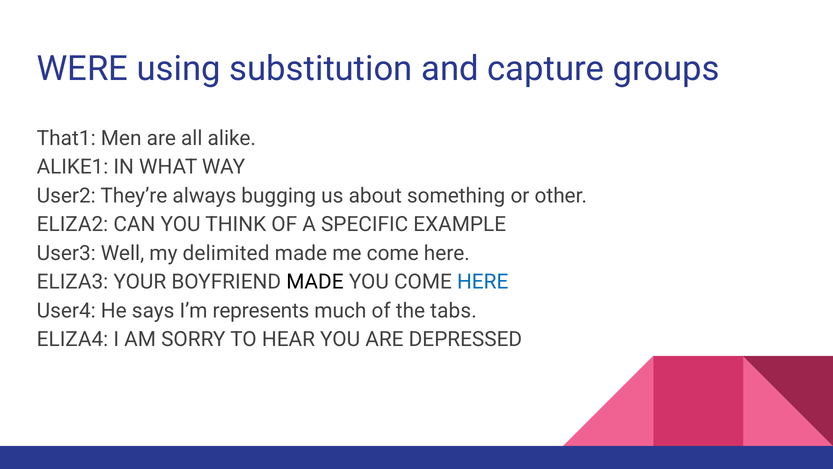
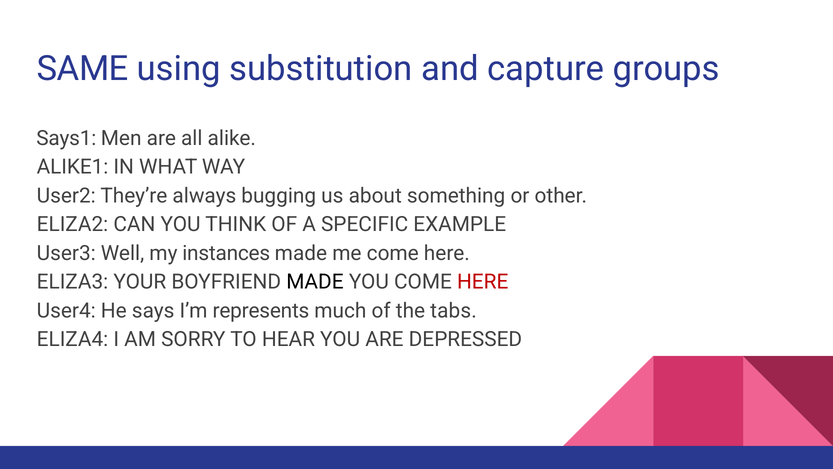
WERE: WERE -> SAME (83, 69)
That1: That1 -> Says1 (66, 138)
delimited: delimited -> instances (226, 253)
HERE colour: blue -> red (483, 282)
